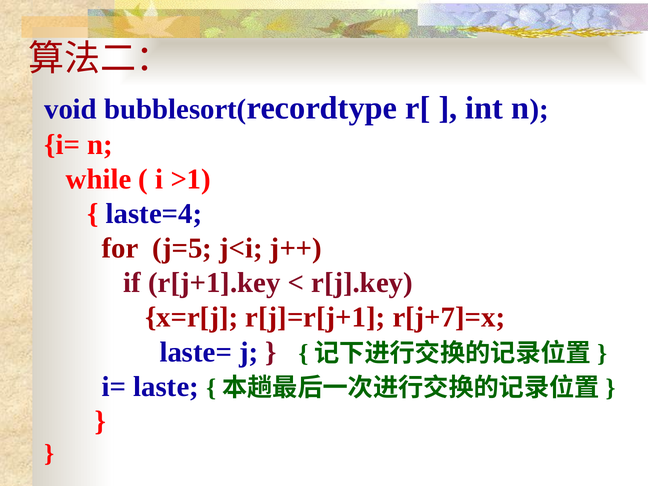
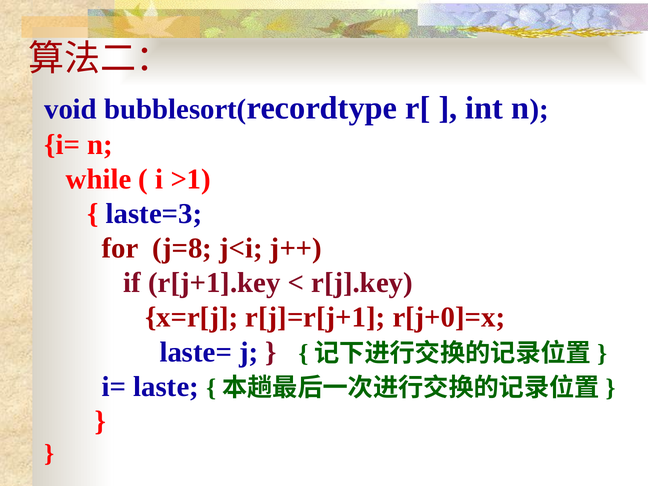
laste=4: laste=4 -> laste=3 (154, 214)
j=5: j=5 -> j=8 (182, 248)
r[j+7]=x: r[j+7]=x -> r[j+0]=x (449, 317)
